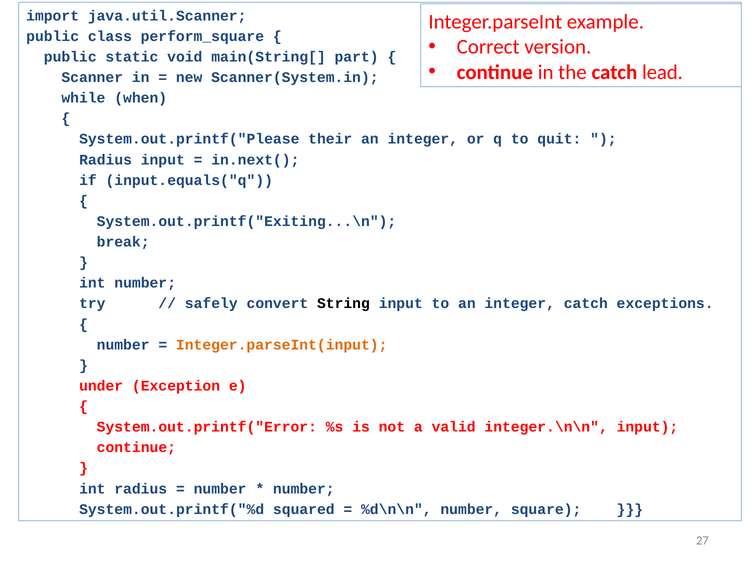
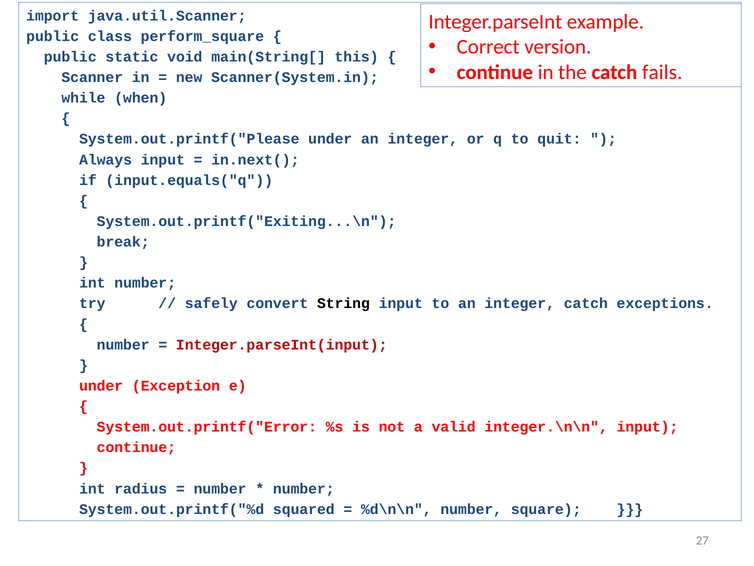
part: part -> this (357, 57)
lead: lead -> fails (662, 72)
System.out.printf("Please their: their -> under (330, 139)
Radius: Radius -> Always (106, 160)
Integer.parseInt(input colour: orange -> red (282, 344)
